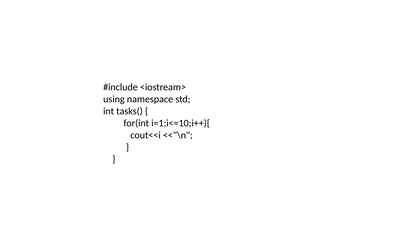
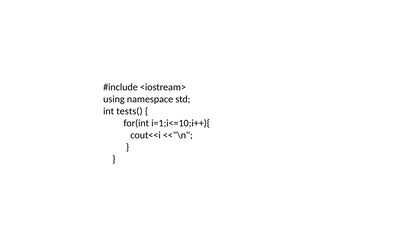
tasks(: tasks( -> tests( (129, 112)
